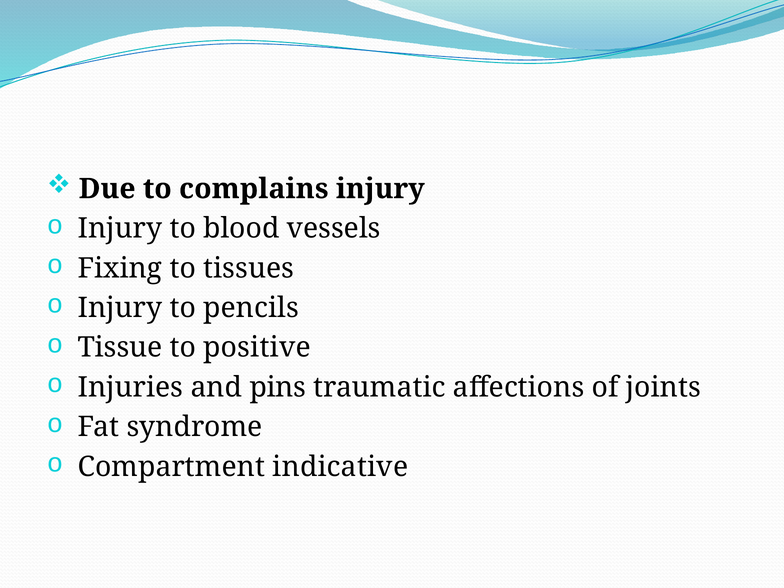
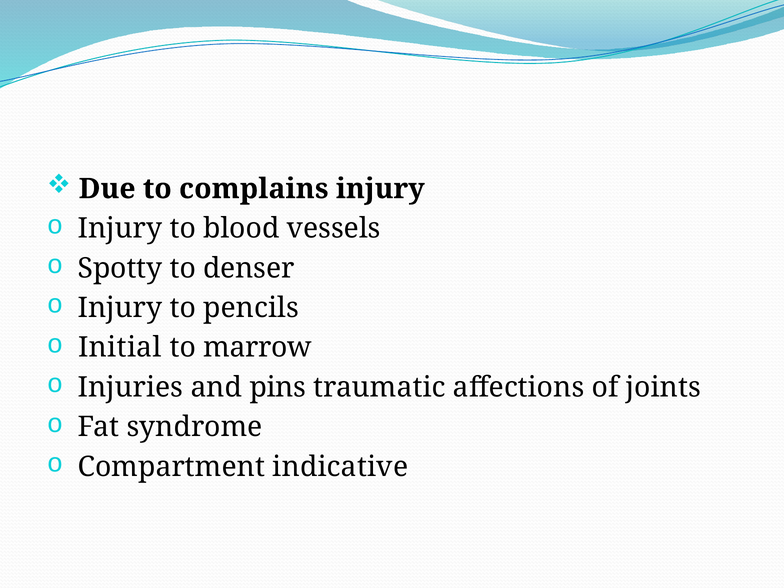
Fixing: Fixing -> Spotty (120, 268)
tissues: tissues -> denser (249, 268)
Tissue: Tissue -> Initial (120, 348)
positive: positive -> marrow (257, 348)
